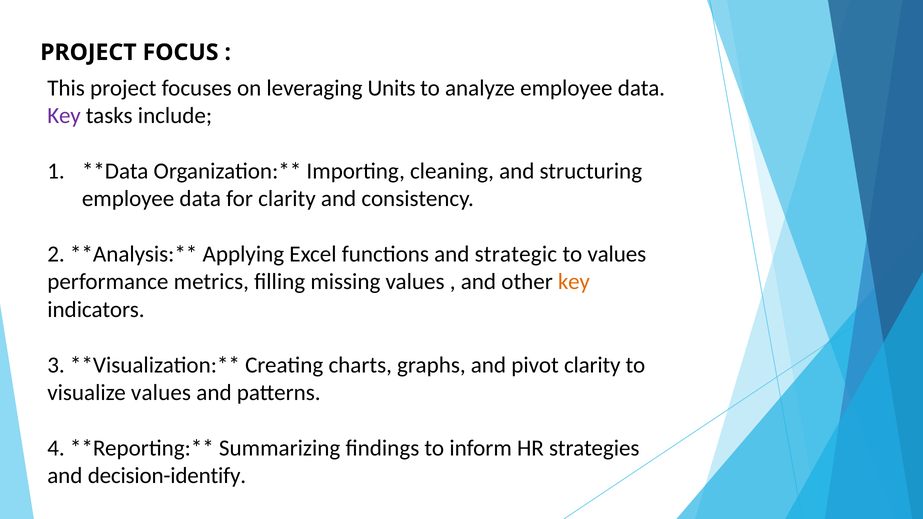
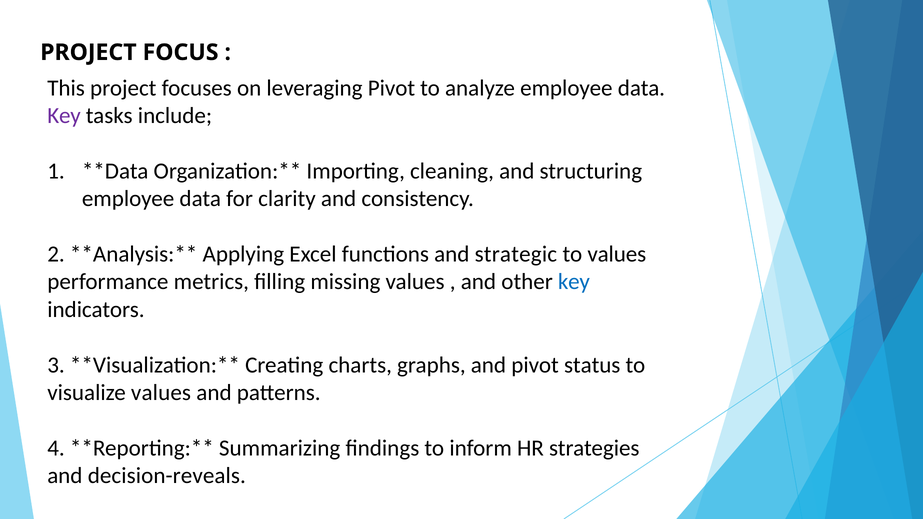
leveraging Units: Units -> Pivot (391, 88)
key colour: orange -> blue (574, 282)
pivot clarity: clarity -> status (592, 365)
decision-identify: decision-identify -> decision-reveals (167, 476)
